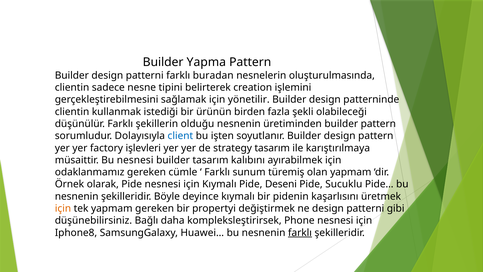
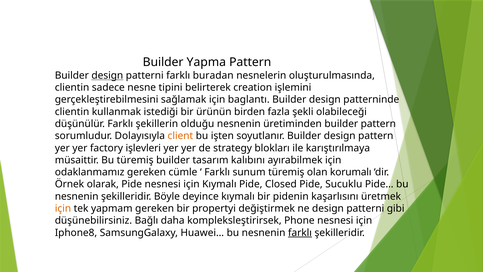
design underline: none -> present (107, 75)
yönetilir: yönetilir -> baglantı (249, 100)
client colour: blue -> orange (180, 136)
strategy tasarım: tasarım -> blokları (272, 148)
Bu nesnesi: nesnesi -> türemiş (135, 160)
olan yapmam: yapmam -> korumalı (351, 172)
Deseni: Deseni -> Closed (281, 184)
